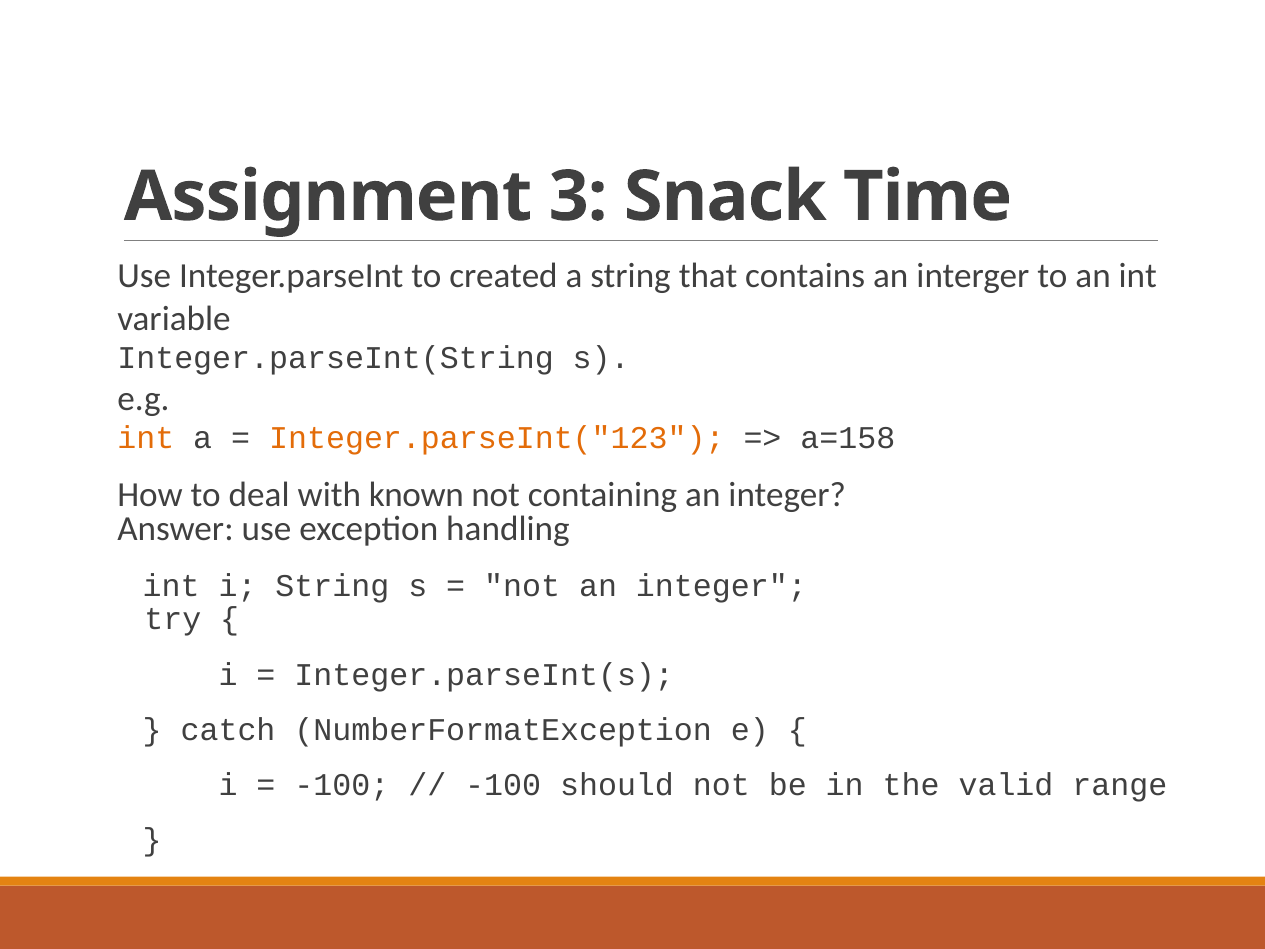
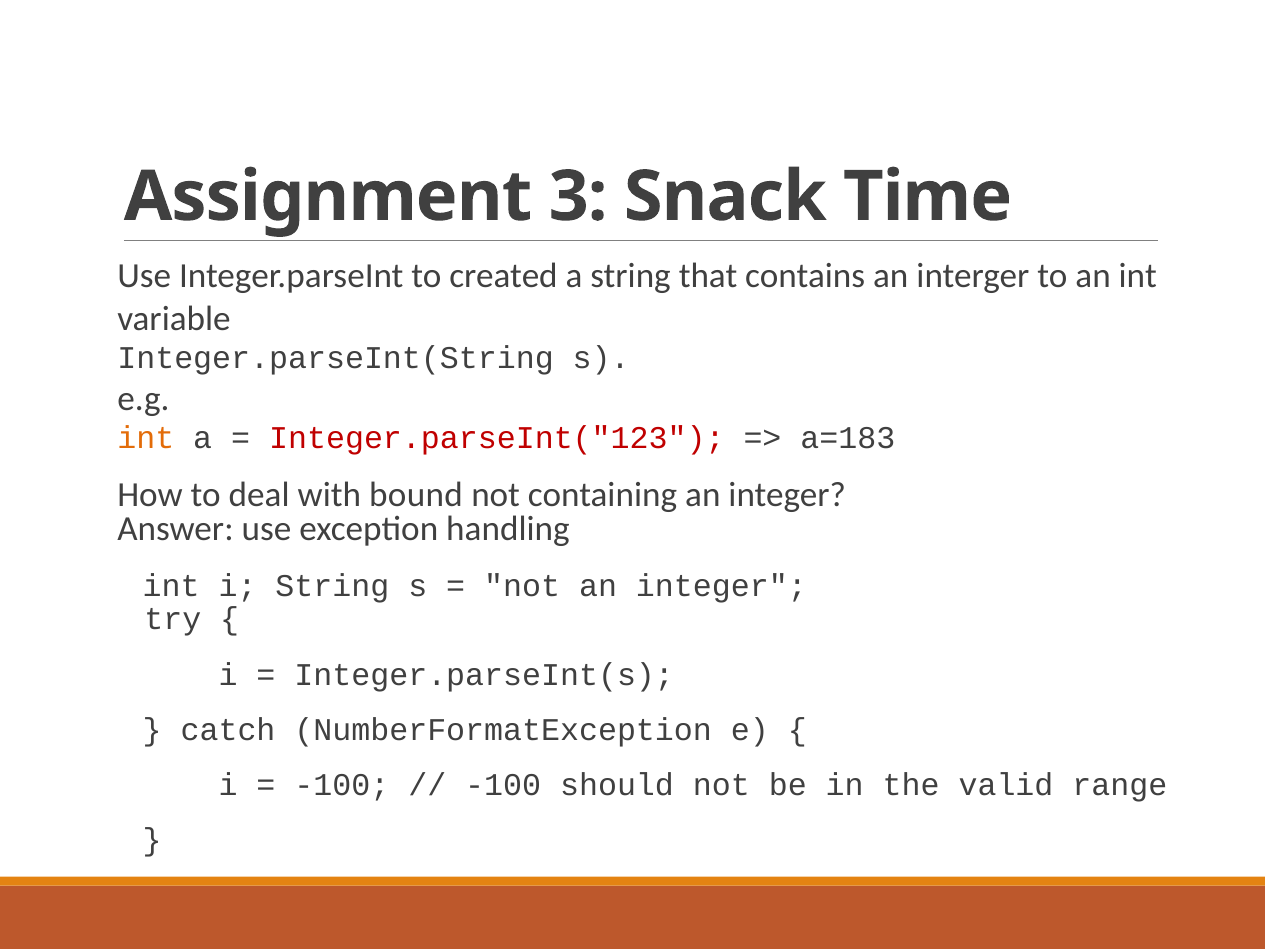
Integer.parseInt("123 colour: orange -> red (497, 438)
a=158: a=158 -> a=183 (848, 438)
known: known -> bound (416, 495)
